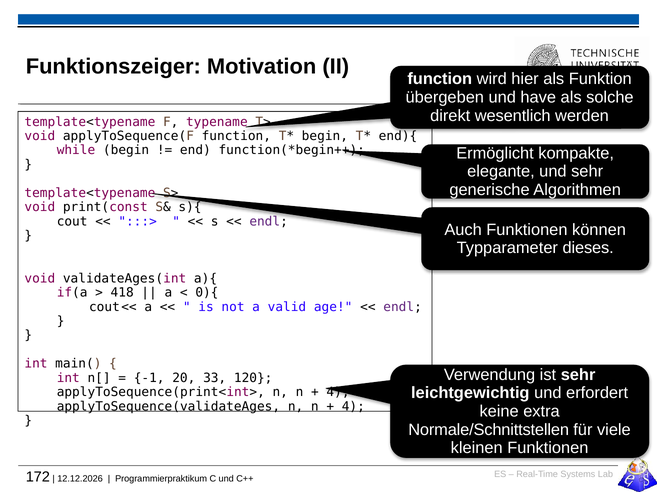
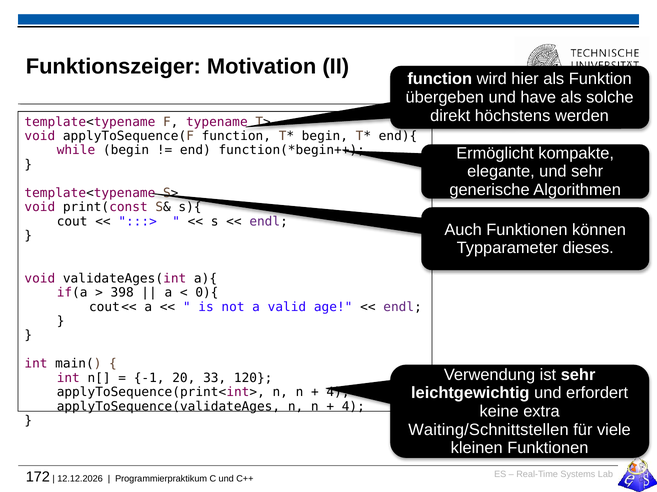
wesentlich: wesentlich -> höchstens (513, 116)
418: 418 -> 398 (122, 293)
Normale/Schnittstellen: Normale/Schnittstellen -> Waiting/Schnittstellen (488, 430)
